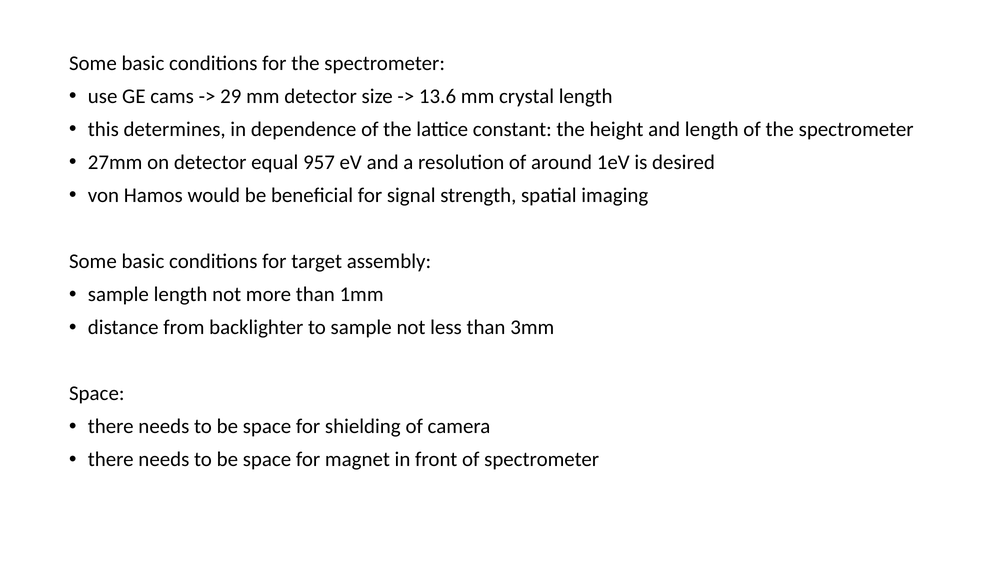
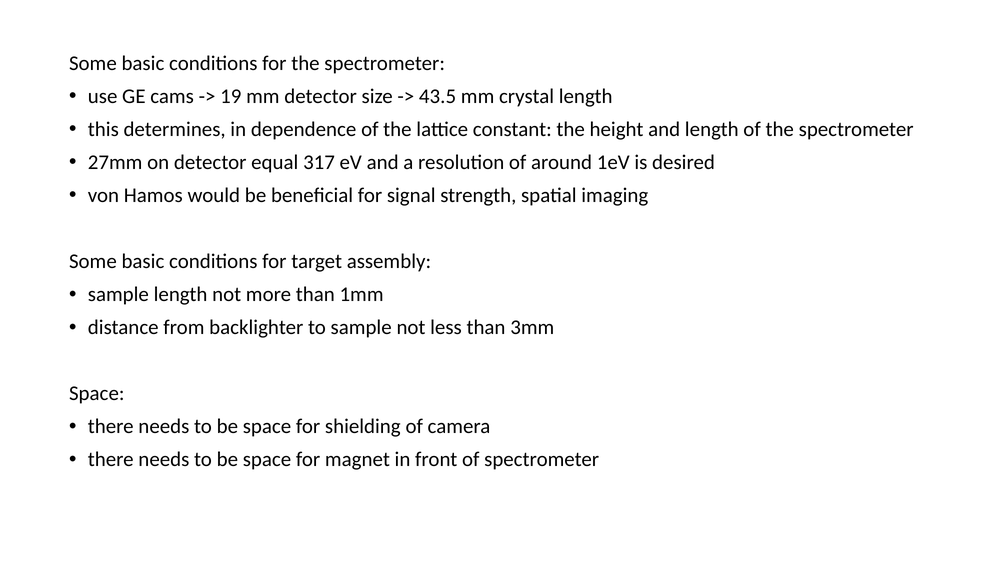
29: 29 -> 19 (231, 96)
13.6: 13.6 -> 43.5 (438, 96)
957: 957 -> 317 (319, 162)
